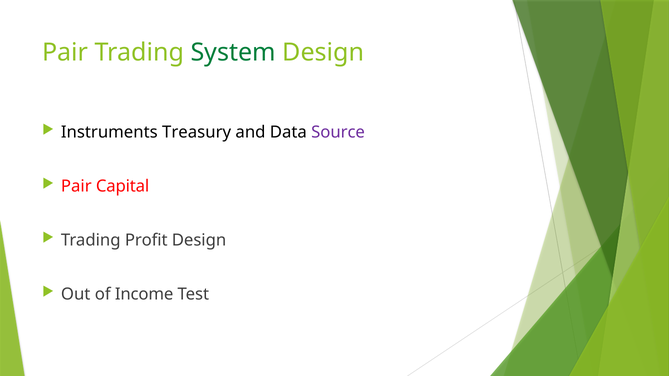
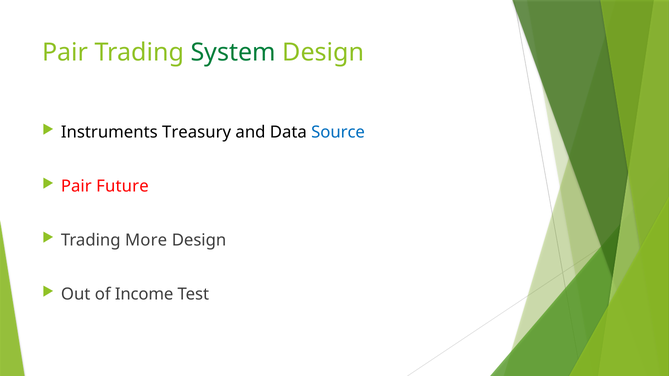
Source colour: purple -> blue (338, 132)
Capital: Capital -> Future (122, 186)
Profit: Profit -> More (146, 240)
